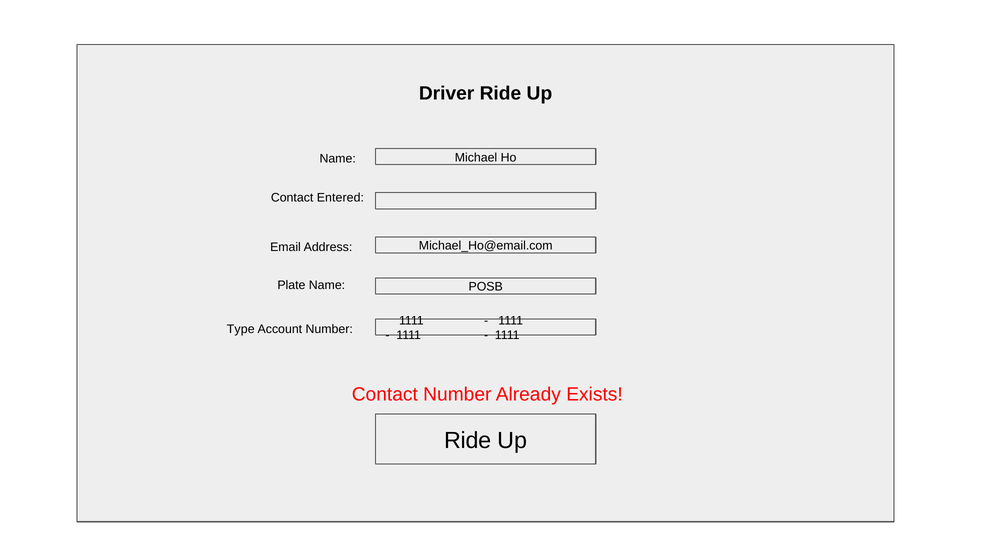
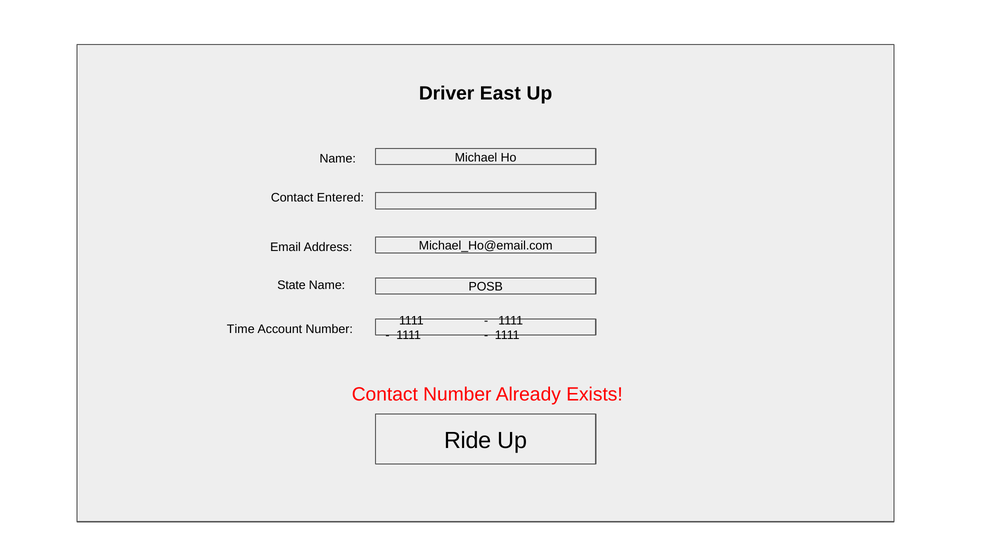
Driver Ride: Ride -> East (500, 93)
Plate: Plate -> State (291, 285)
Type: Type -> Time (241, 329)
